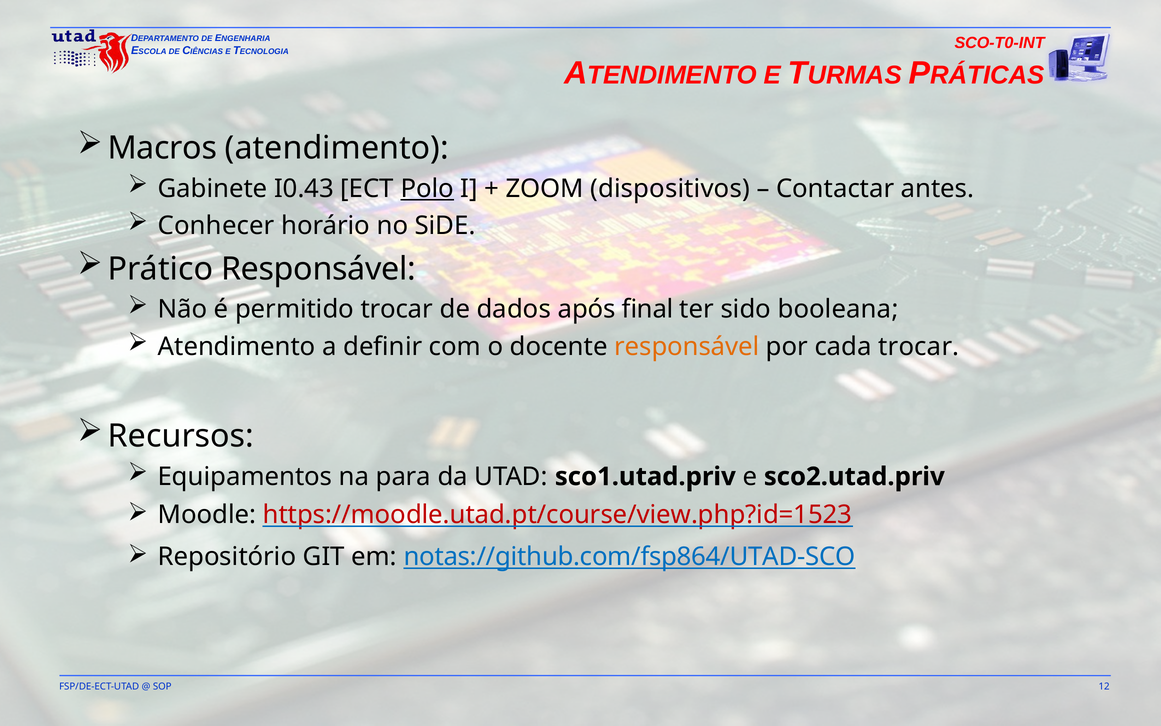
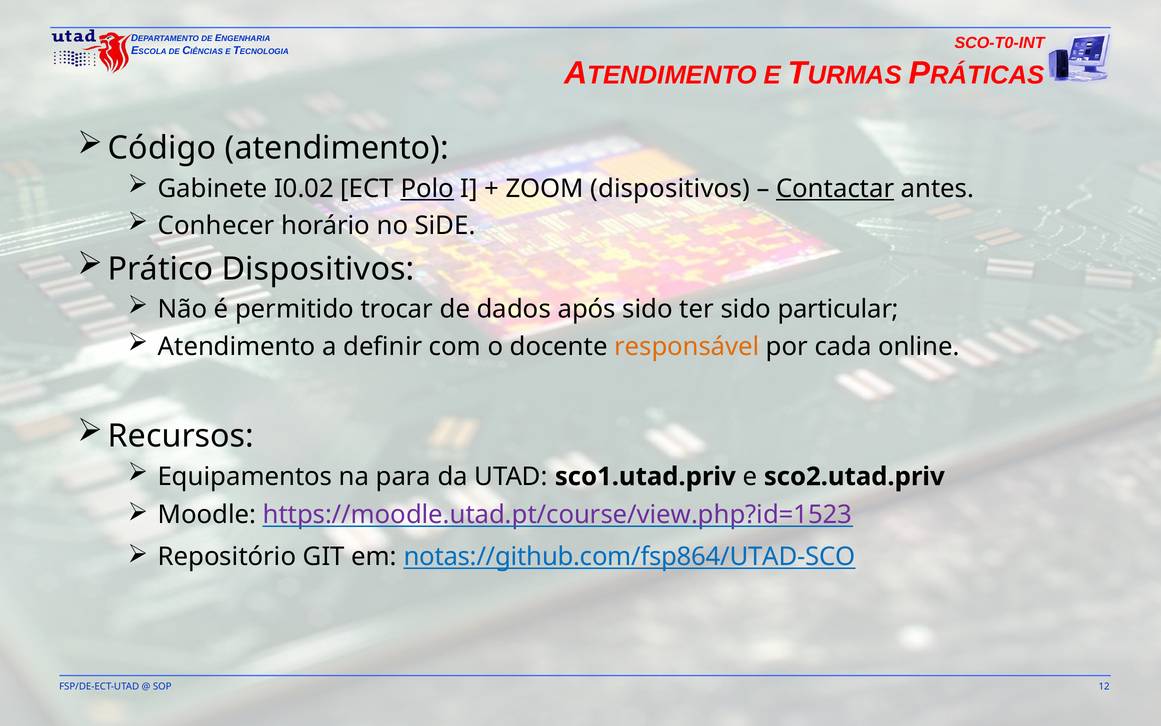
Macros: Macros -> Código (162, 148)
I0.43: I0.43 -> I0.02 (304, 189)
Contactar underline: none -> present (835, 189)
Prático Responsável: Responsável -> Dispositivos (318, 269)
após final: final -> sido (648, 309)
booleana: booleana -> particular (838, 309)
cada trocar: trocar -> online (919, 346)
https://moodle.utad.pt/course/view.php?id=1523 colour: red -> purple (557, 514)
